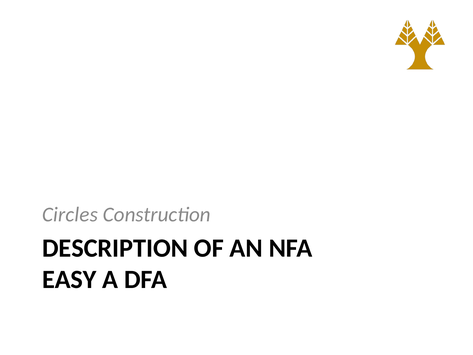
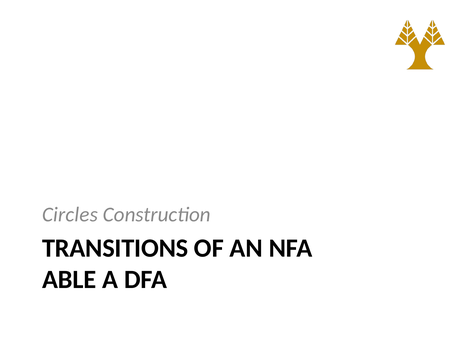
DESCRIPTION: DESCRIPTION -> TRANSITIONS (115, 248)
EASY: EASY -> ABLE (69, 279)
